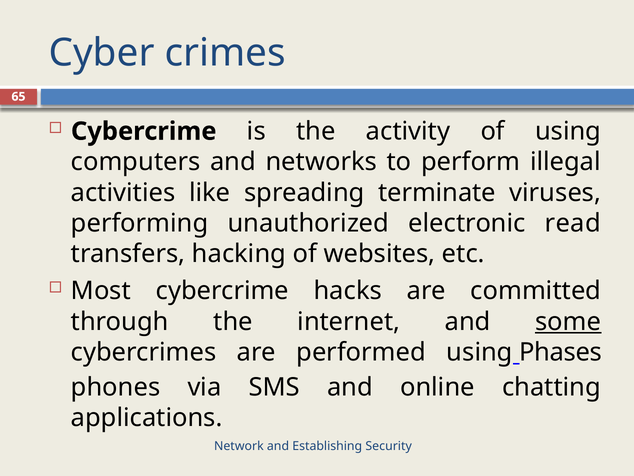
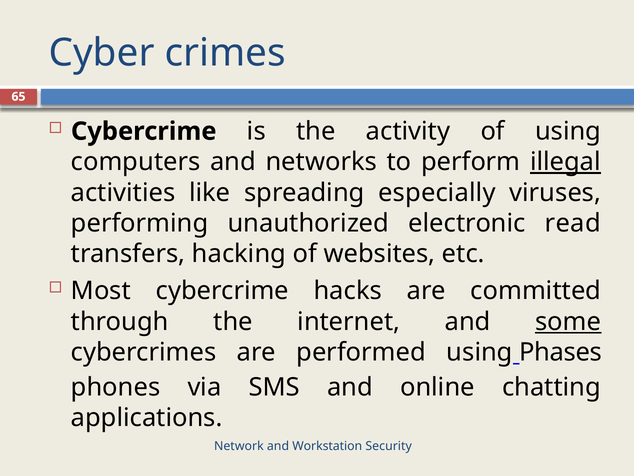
illegal underline: none -> present (565, 162)
terminate: terminate -> especially (437, 192)
Establishing: Establishing -> Workstation (327, 446)
